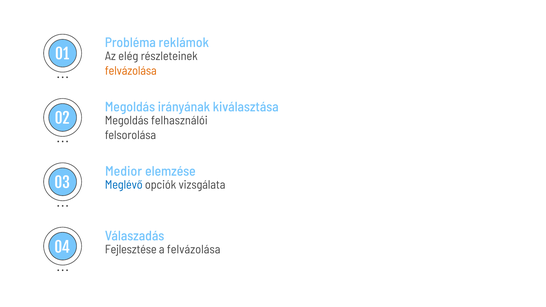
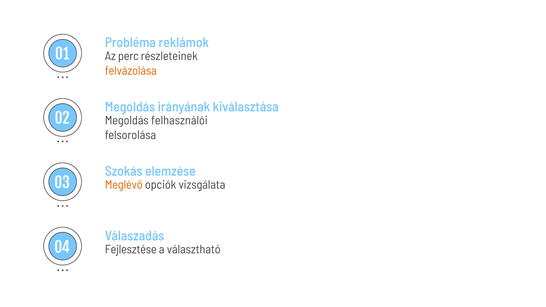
elég: elég -> perc (128, 56)
Medior: Medior -> Szokás (124, 172)
Meglévő colour: blue -> orange (124, 185)
a felvázolása: felvázolása -> választható (194, 249)
